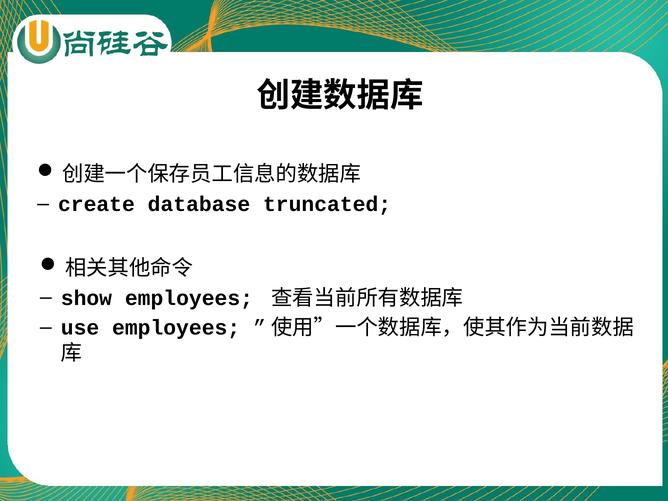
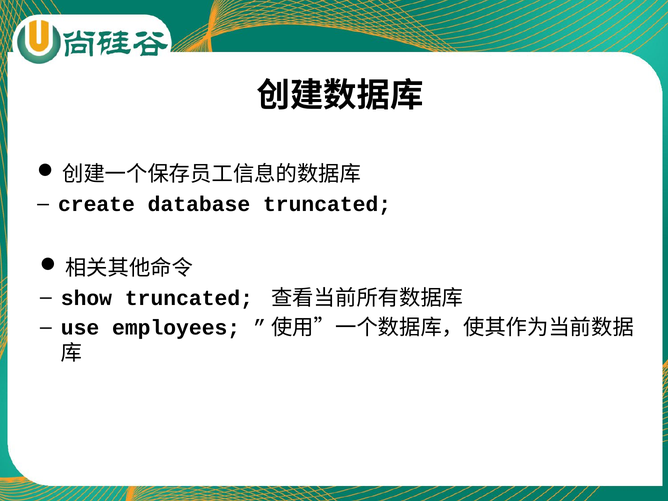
show employees: employees -> truncated (189, 298)
